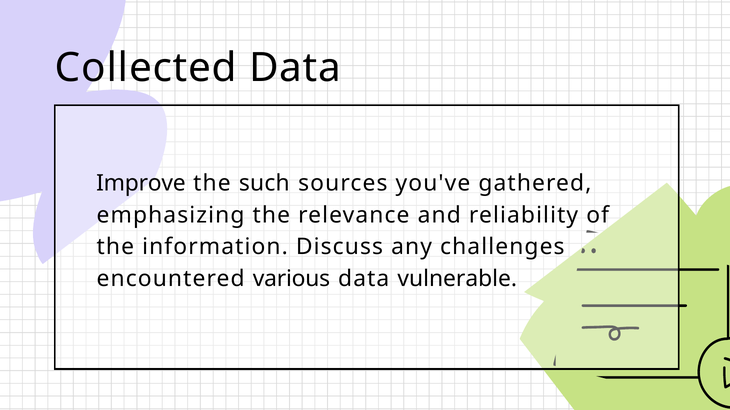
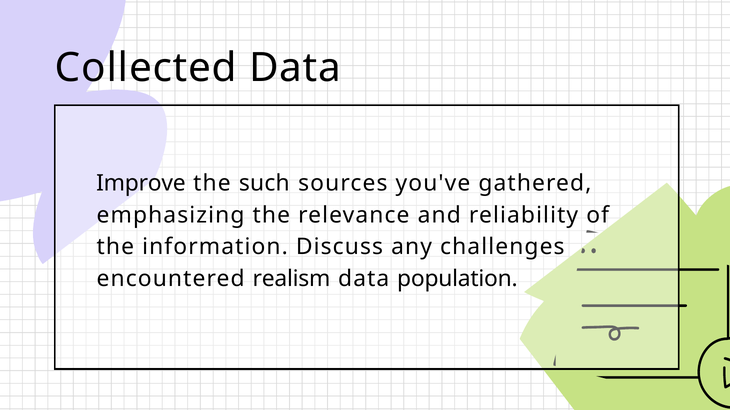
various: various -> realism (291, 279)
vulnerable: vulnerable -> population (457, 279)
